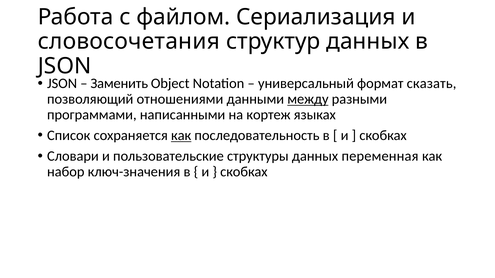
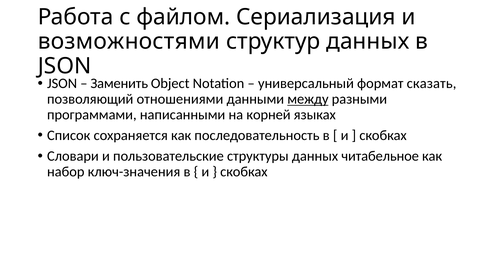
словосочетания: словосочетания -> возможностями (129, 42)
кортеж: кортеж -> корней (268, 115)
как underline: present -> none (181, 136)
переменная: переменная -> читабельное (380, 156)
